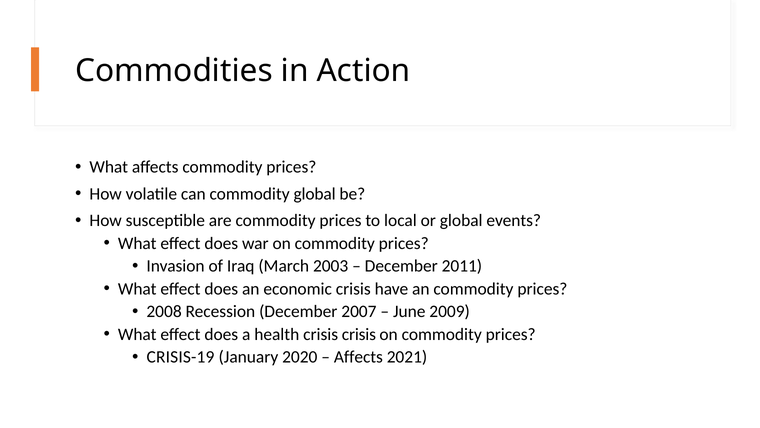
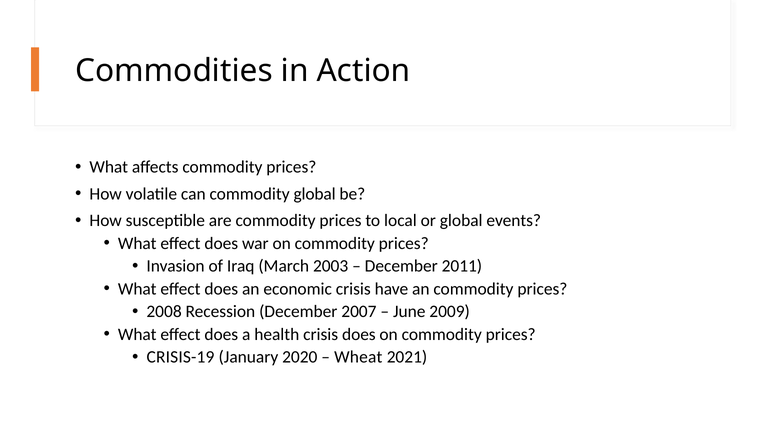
crisis crisis: crisis -> does (359, 334)
Affects: Affects -> Wheat (358, 357)
